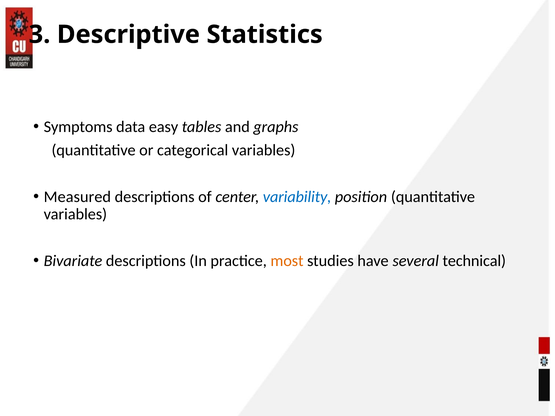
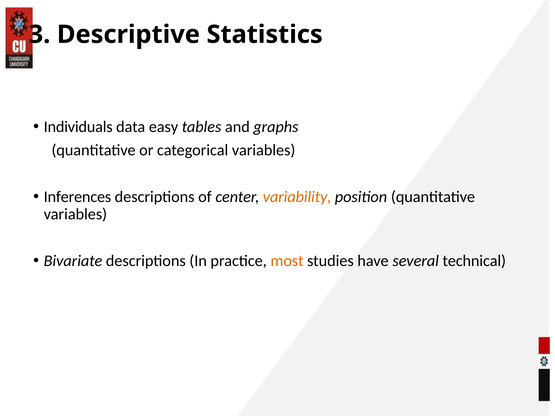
Symptoms: Symptoms -> Individuals (78, 127)
Measured: Measured -> Inferences (77, 197)
variability colour: blue -> orange (297, 197)
